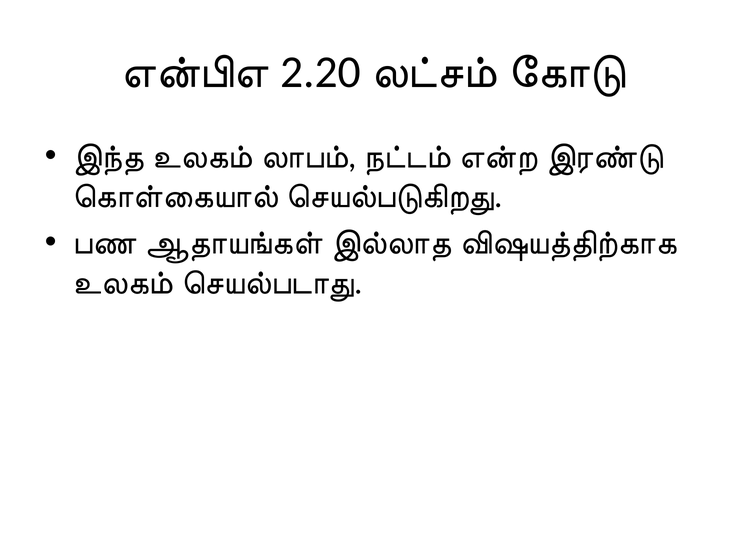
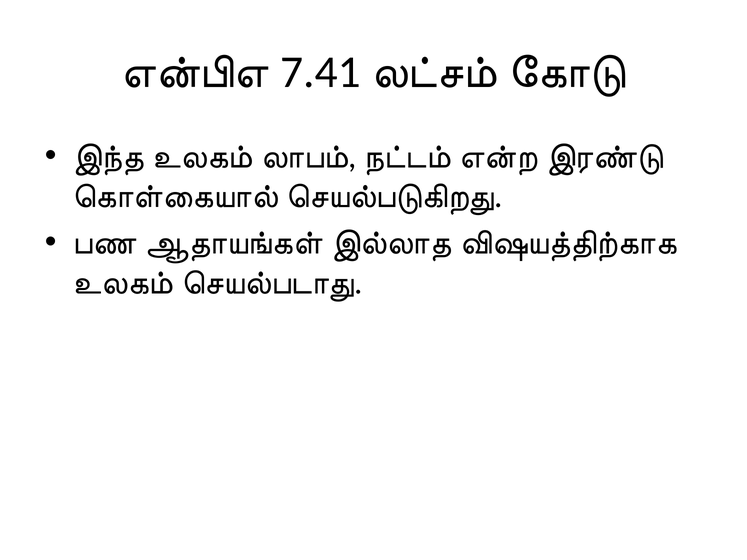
2.20: 2.20 -> 7.41 (321, 72)
